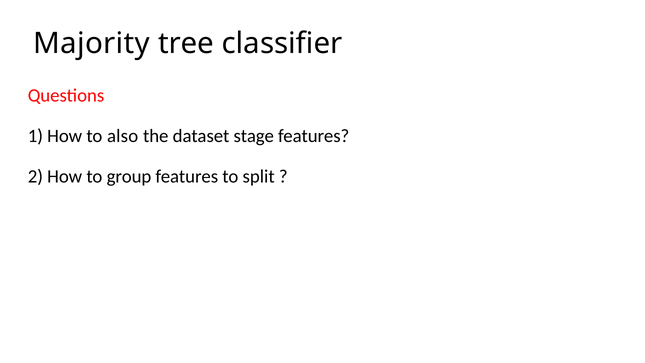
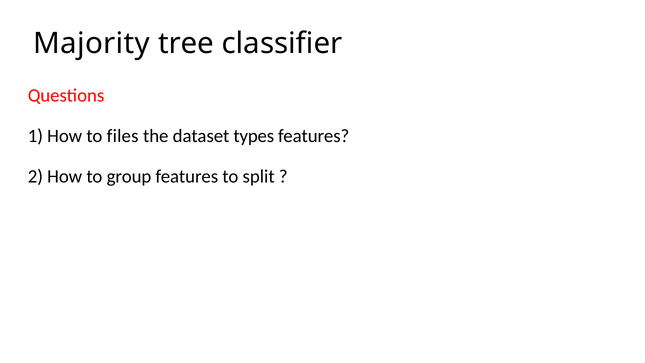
also: also -> files (123, 136)
stage: stage -> types (254, 136)
